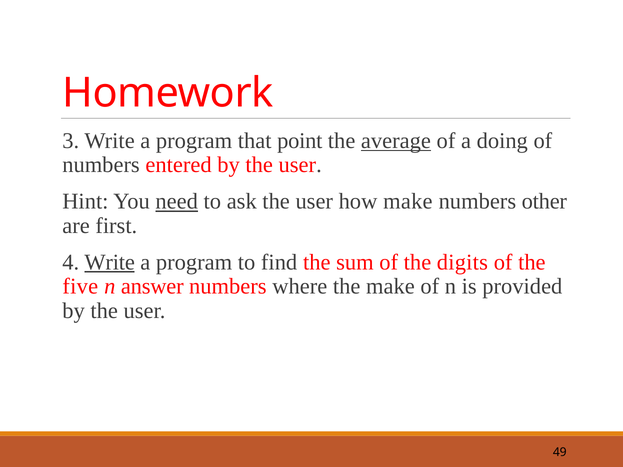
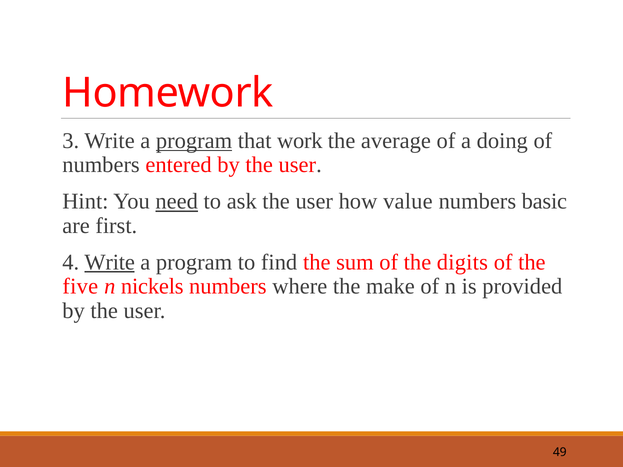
program underline: none -> present (194, 141)
point: point -> work (300, 141)
average underline: present -> none (396, 141)
how make: make -> value (408, 202)
other: other -> basic (544, 202)
answer: answer -> nickels (152, 287)
